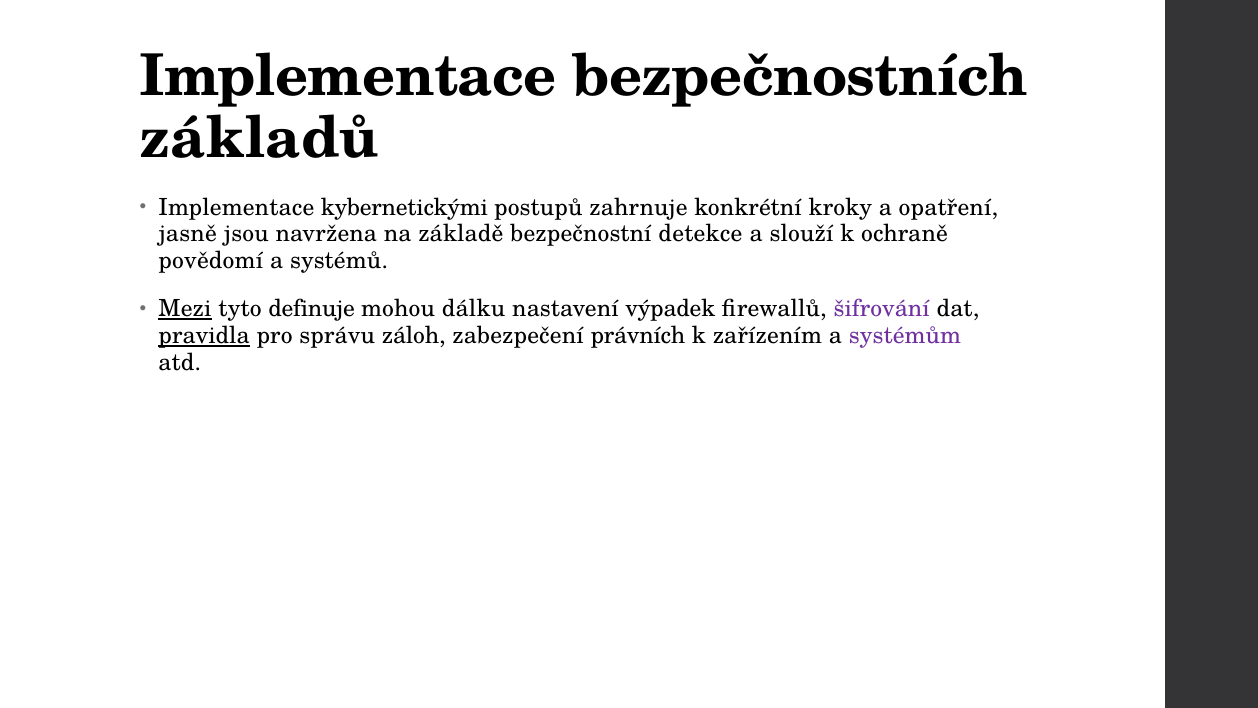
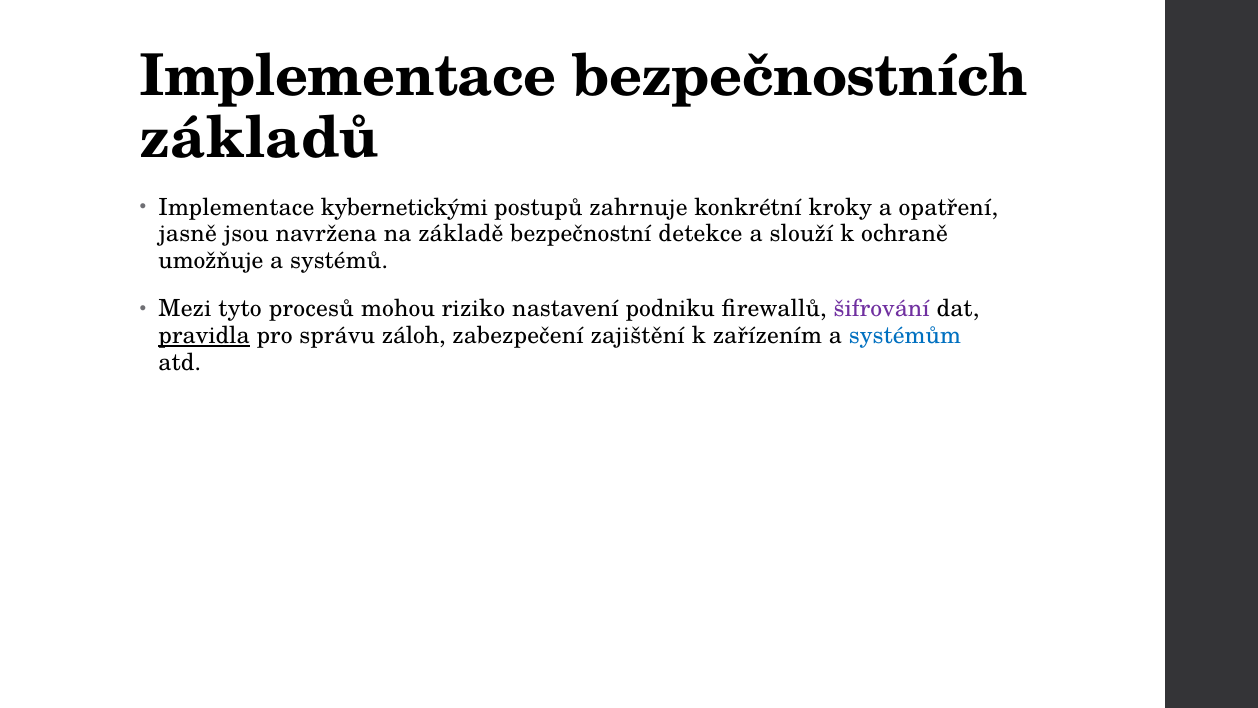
povědomí: povědomí -> umožňuje (211, 261)
Mezi underline: present -> none (185, 309)
definuje: definuje -> procesů (311, 309)
dálku: dálku -> riziko (473, 309)
výpadek: výpadek -> podniku (670, 309)
právních: právních -> zajištění (638, 336)
systémům colour: purple -> blue (905, 336)
